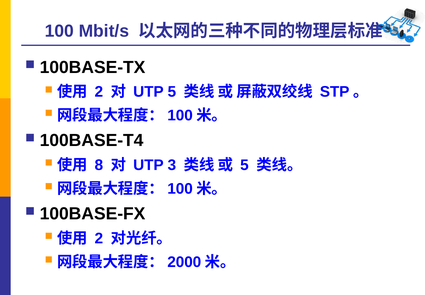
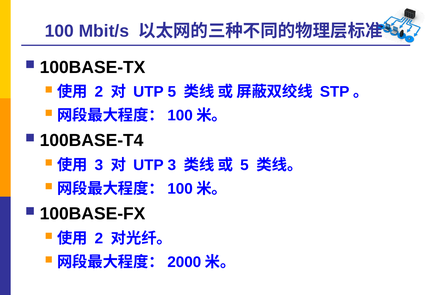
8: 8 -> 3 (99, 165)
